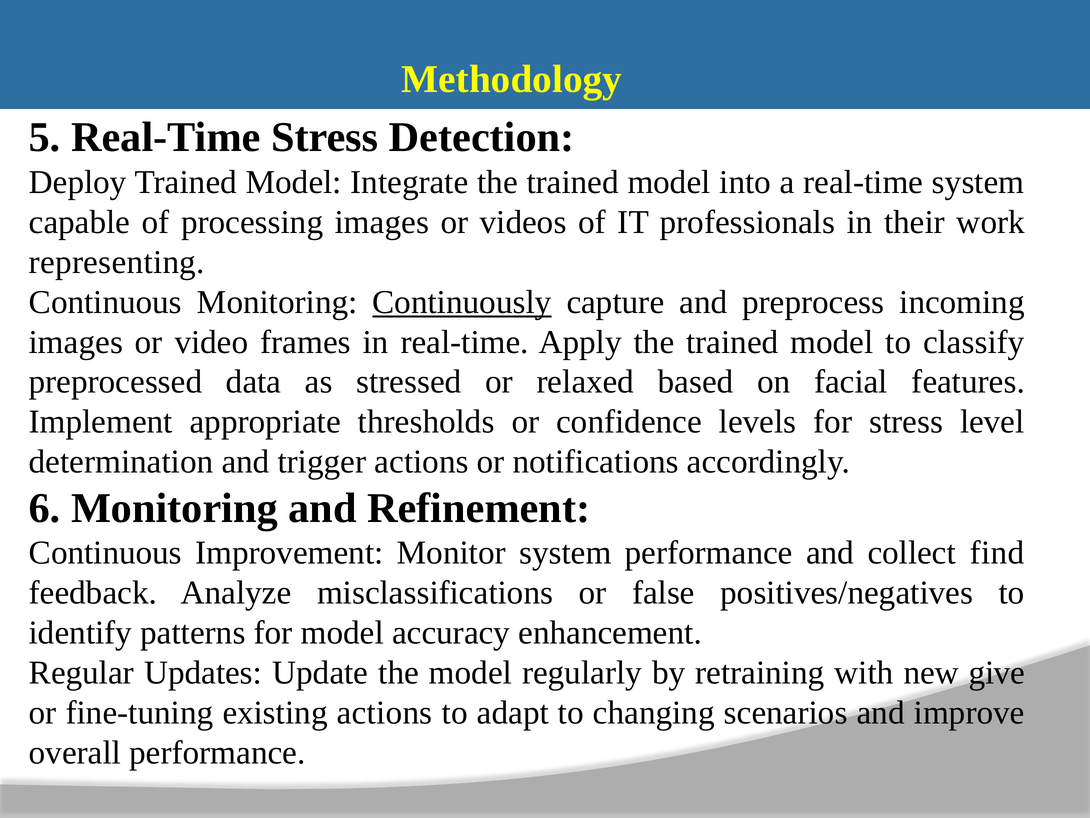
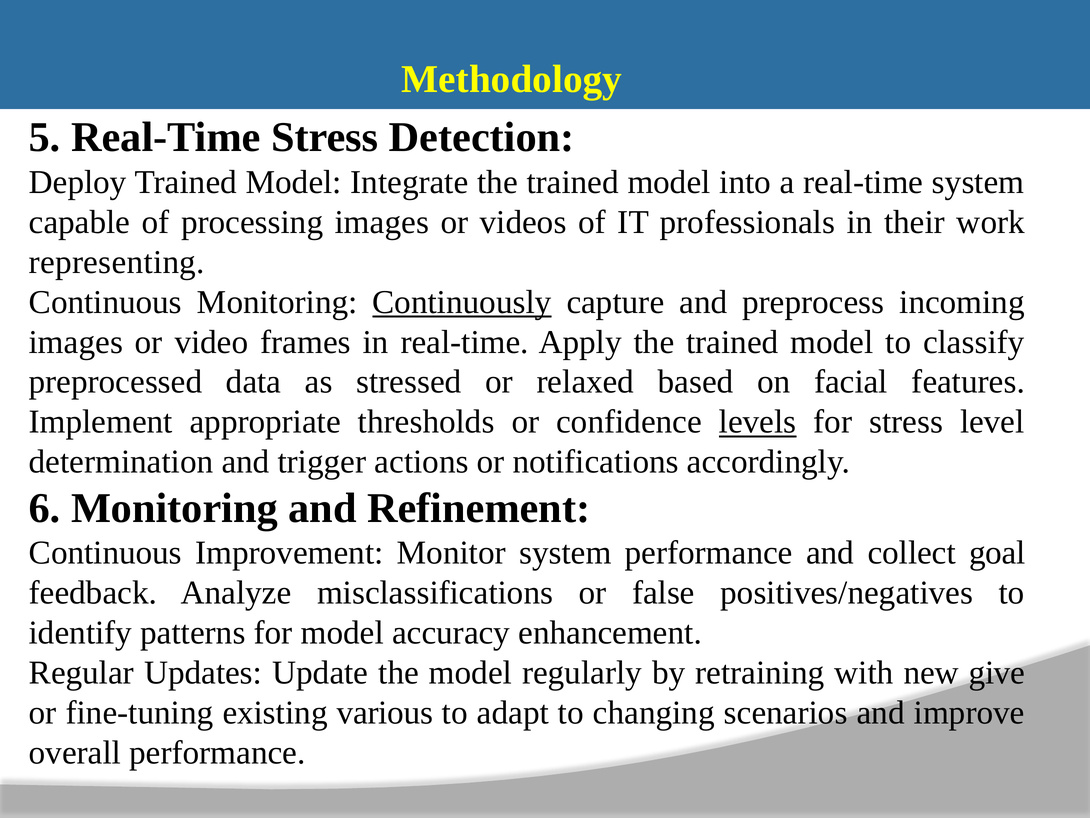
levels underline: none -> present (758, 422)
find: find -> goal (997, 553)
existing actions: actions -> various (385, 712)
